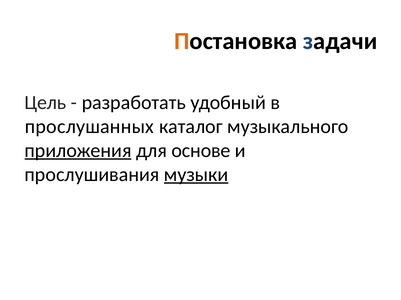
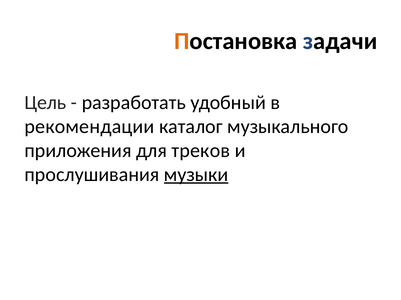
прослушанных: прослушанных -> рекомендации (89, 127)
приложения underline: present -> none (78, 151)
основе: основе -> треков (201, 151)
